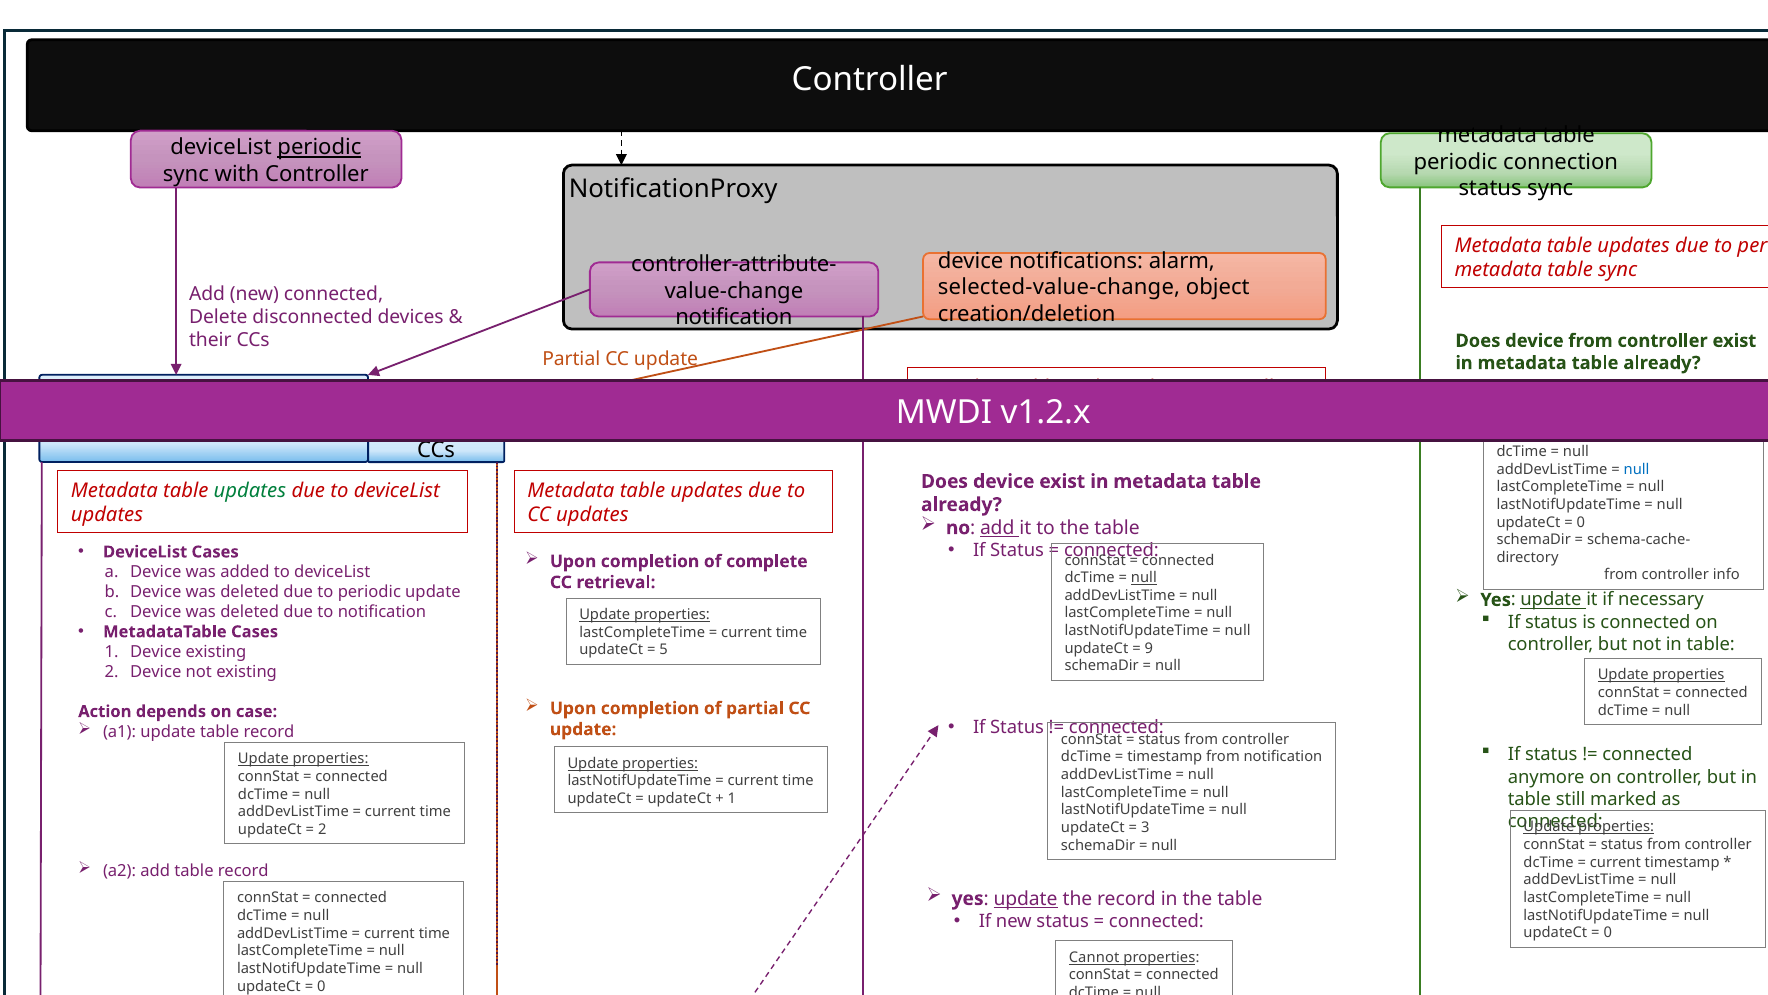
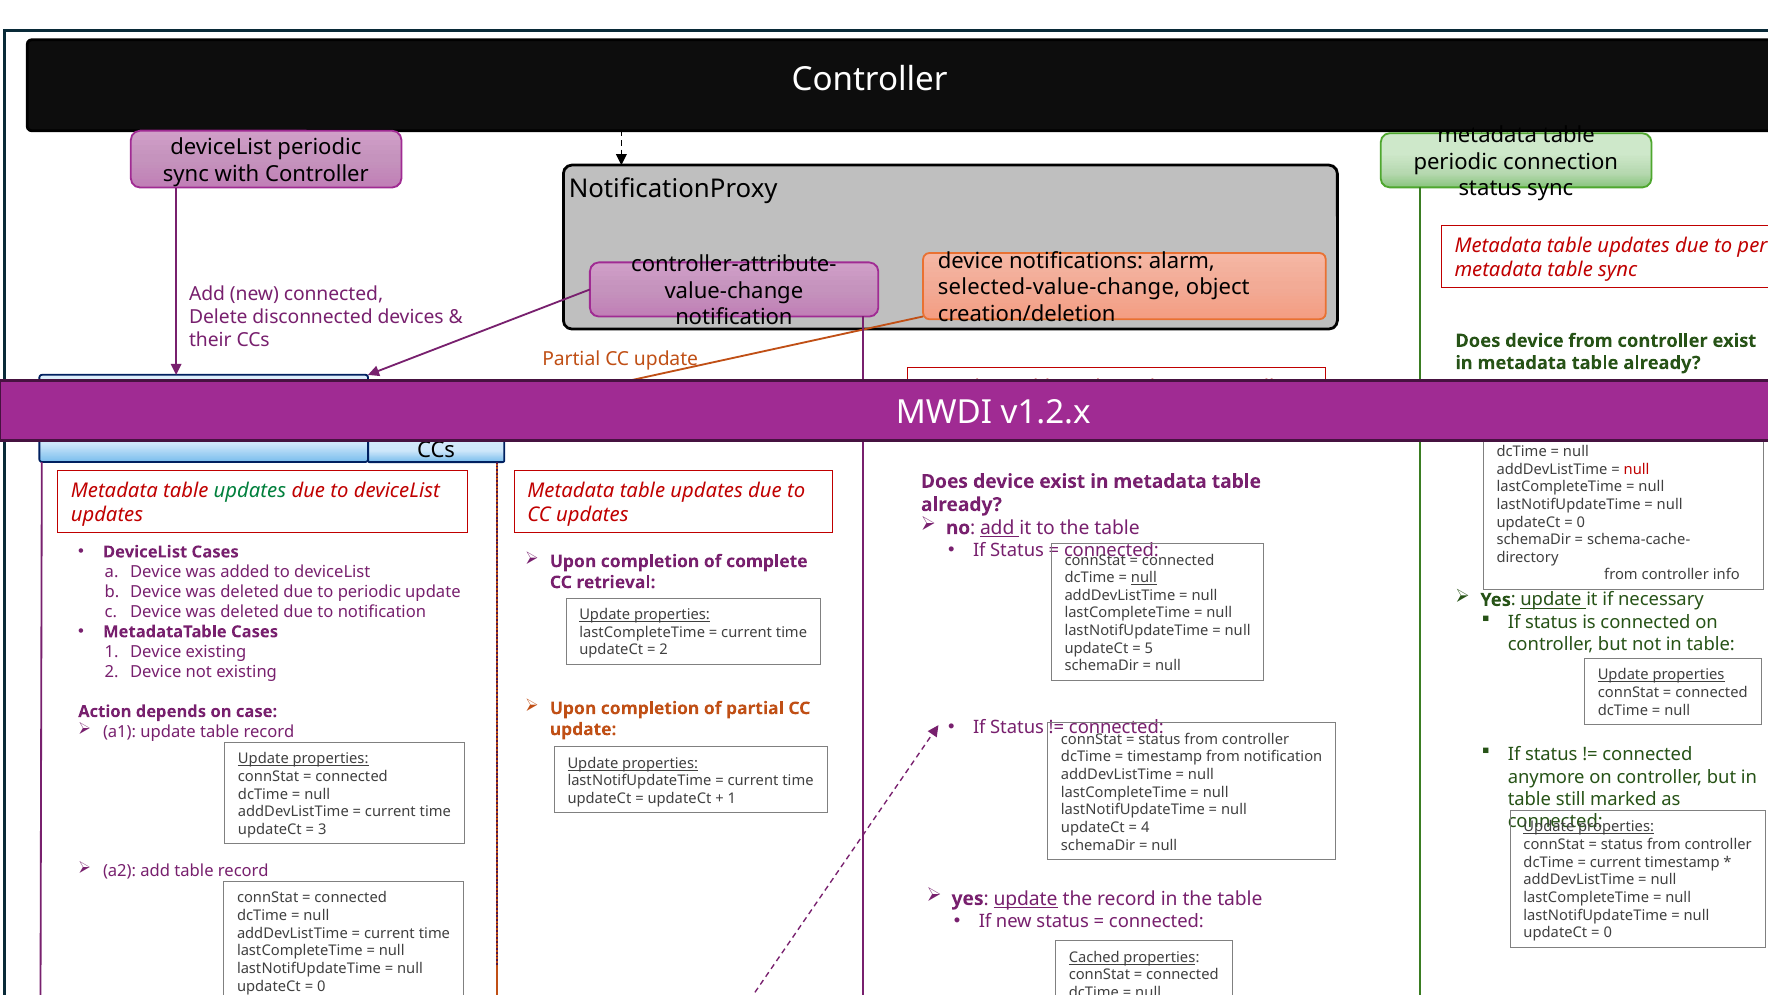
periodic underline: present -> none (319, 147)
null colour: blue -> red (1637, 469)
9: 9 -> 5 (1149, 648)
5: 5 -> 2 (664, 650)
3: 3 -> 4 (1145, 827)
2: 2 -> 3 (322, 829)
Cannot: Cannot -> Cached (1094, 957)
